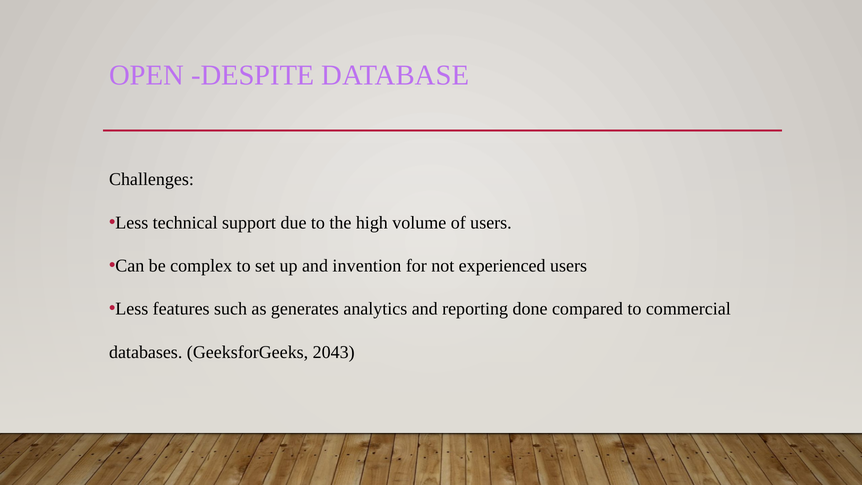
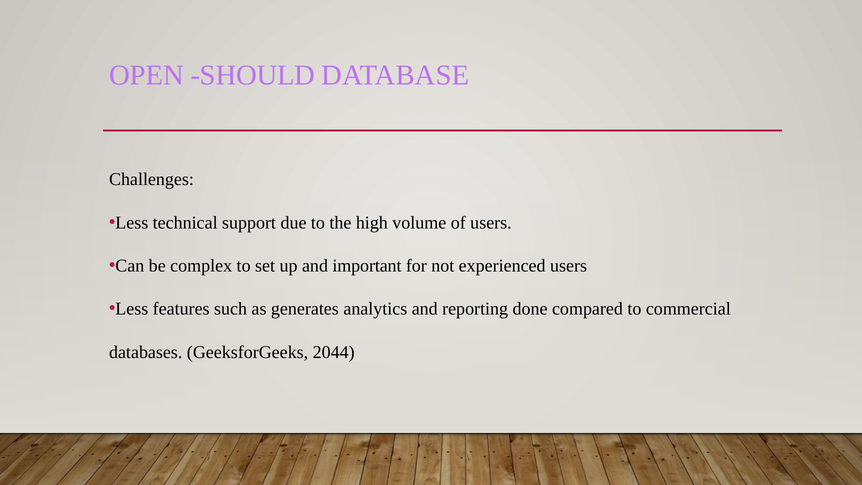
DESPITE: DESPITE -> SHOULD (253, 75)
invention: invention -> important (367, 266)
2043: 2043 -> 2044 (334, 352)
